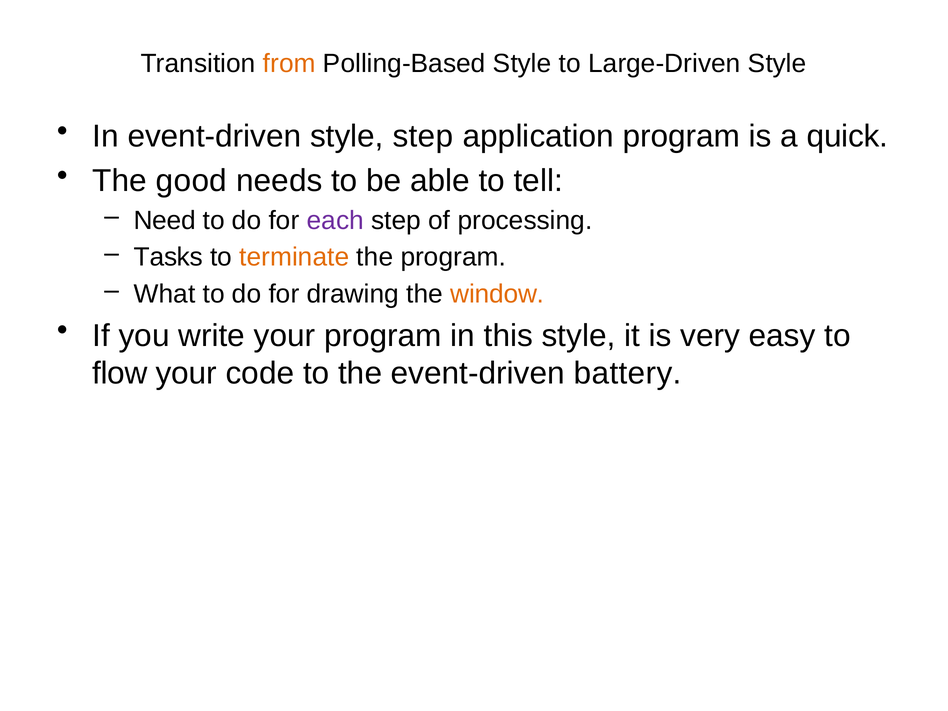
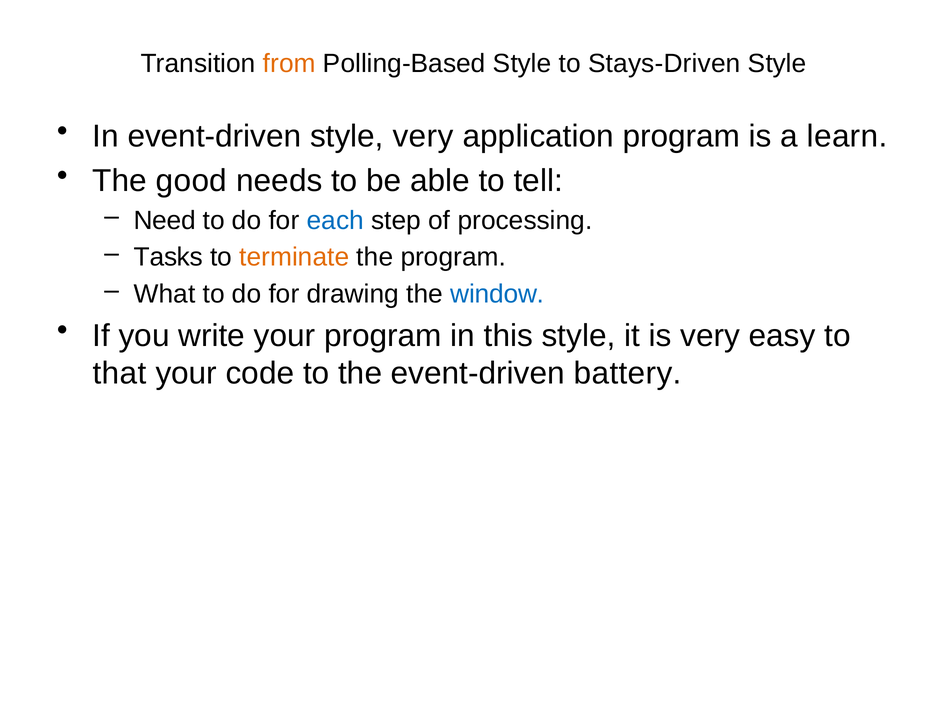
Large-Driven: Large-Driven -> Stays-Driven (664, 63)
style step: step -> very (423, 137)
quick: quick -> learn (847, 137)
each colour: purple -> blue (335, 220)
window colour: orange -> blue (497, 294)
flow: flow -> that (119, 374)
